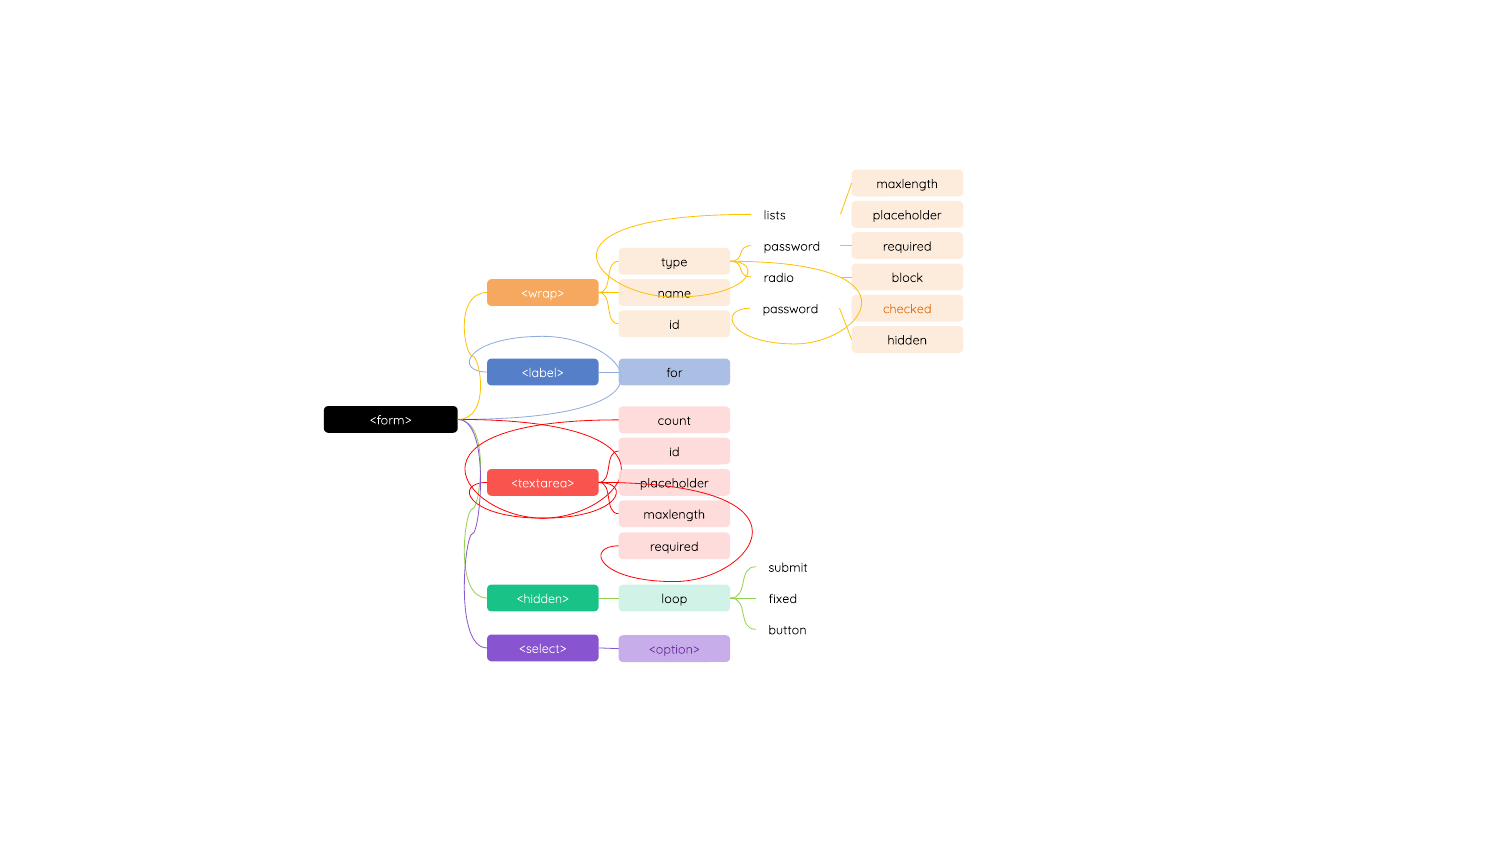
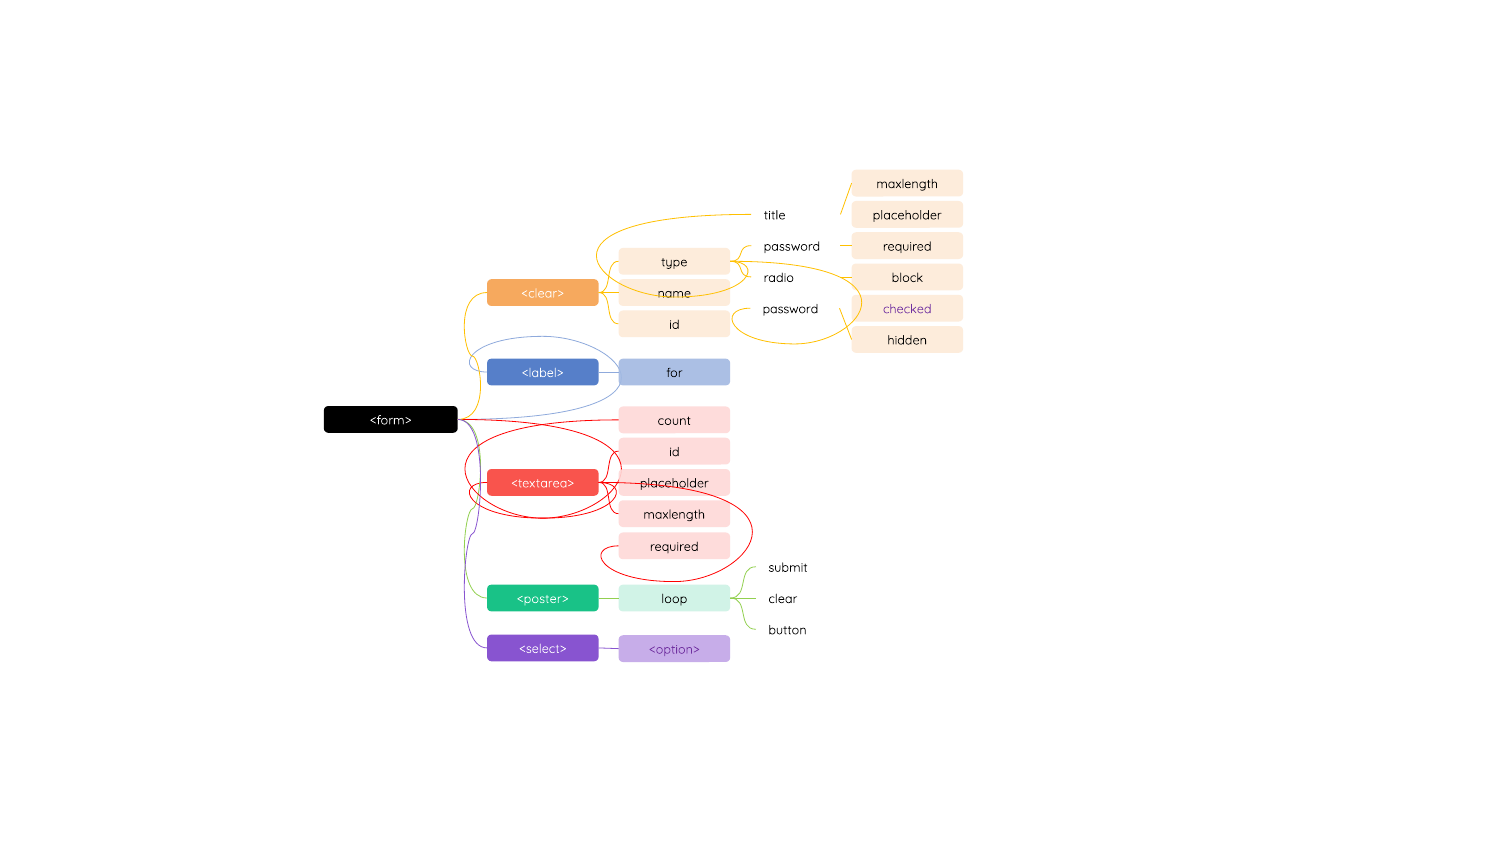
lists: lists -> title (775, 215)
<wrap>: <wrap> -> <clear> (543, 293)
checked colour: orange -> purple (907, 309)
<hidden>: <hidden> -> <poster> (543, 599)
fixed: fixed -> clear (783, 599)
